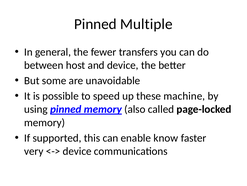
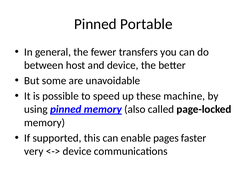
Multiple: Multiple -> Portable (146, 24)
know: know -> pages (166, 137)
